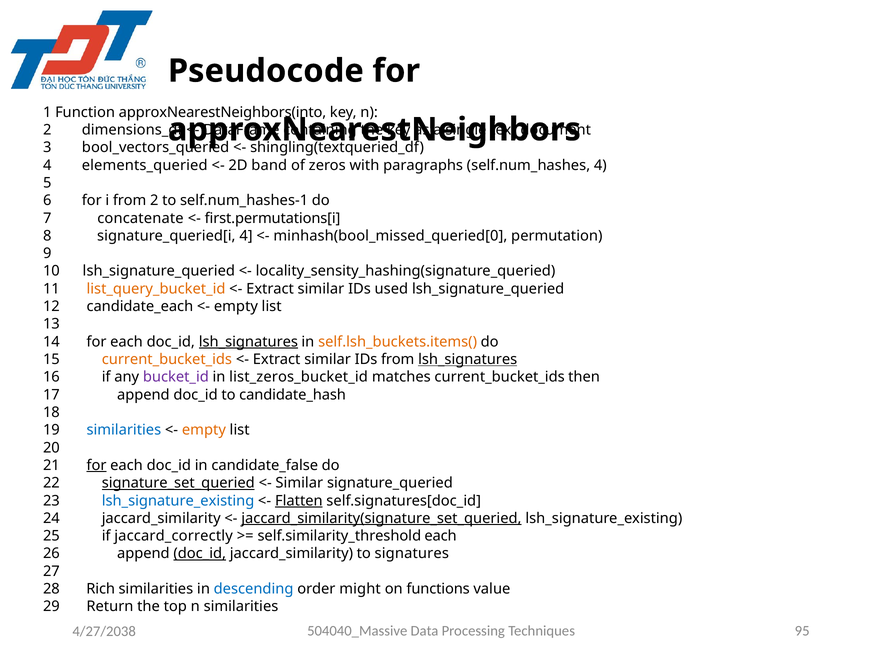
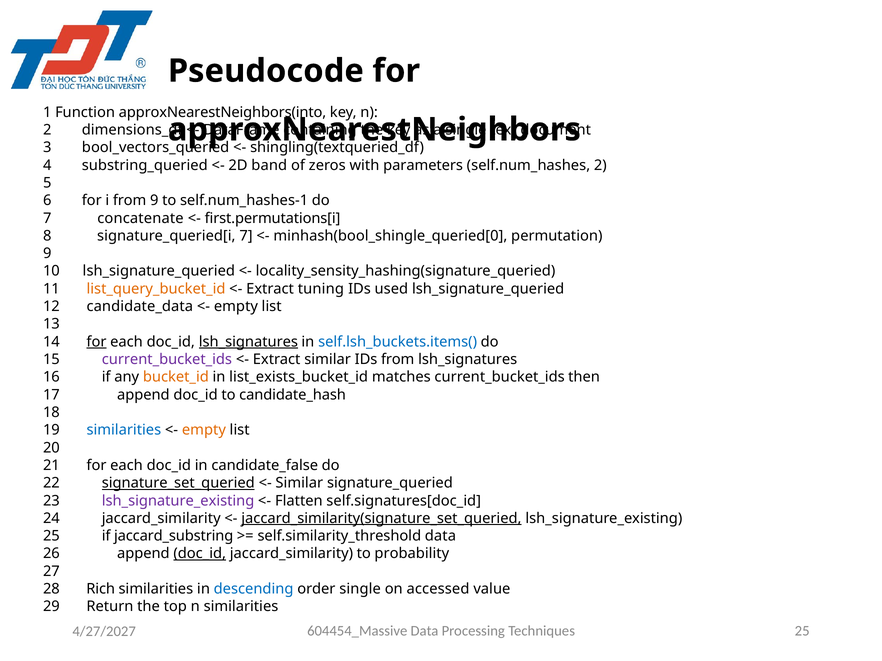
elements_queried: elements_queried -> substring_queried (145, 165)
paragraphs: paragraphs -> parameters (423, 165)
self.num_hashes 4: 4 -> 2 (600, 165)
from 2: 2 -> 9 (154, 201)
signature_queried[i 4: 4 -> 7 (246, 236)
minhash(bool_missed_queried[0: minhash(bool_missed_queried[0 -> minhash(bool_shingle_queried[0 (390, 236)
similar: similar -> tuning (321, 289)
candidate_each: candidate_each -> candidate_data (140, 307)
for underline: none -> present (97, 342)
self.lsh_buckets.items( colour: orange -> blue (398, 342)
current_bucket_ids colour: orange -> purple (167, 360)
lsh_signatures underline: present -> none (468, 360)
bucket_id colour: purple -> orange (176, 377)
list_zeros_bucket_id: list_zeros_bucket_id -> list_exists_bucket_id (299, 377)
for underline: present -> none (97, 466)
lsh_signature_existing colour: blue -> purple (178, 501)
Flatten underline: present -> none (299, 501)
jaccard_correctly: jaccard_correctly -> jaccard_substring (174, 536)
self.similarity_threshold each: each -> data (440, 536)
signatures: signatures -> probability (412, 554)
order might: might -> single (360, 589)
functions: functions -> accessed (438, 589)
504040_Massive: 504040_Massive -> 604454_Massive (357, 632)
Techniques 95: 95 -> 25 (802, 632)
4/27/2038: 4/27/2038 -> 4/27/2027 (104, 632)
